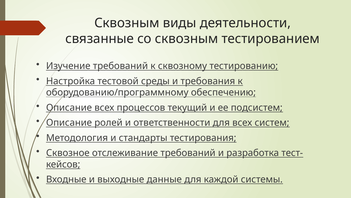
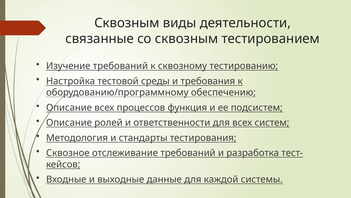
текущий: текущий -> функция (187, 107)
